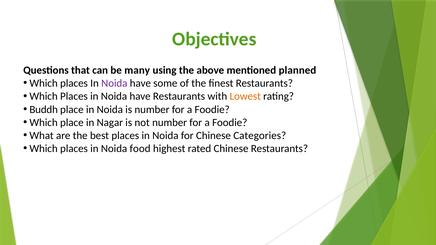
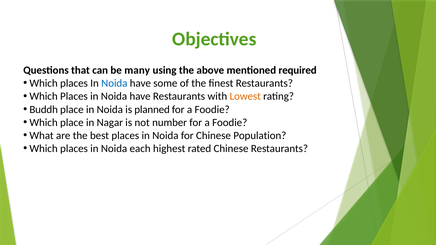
planned: planned -> required (298, 70)
Noida colour: purple -> blue (114, 83)
is number: number -> planned (152, 110)
Categories: Categories -> Population (260, 136)
food: food -> each (140, 149)
